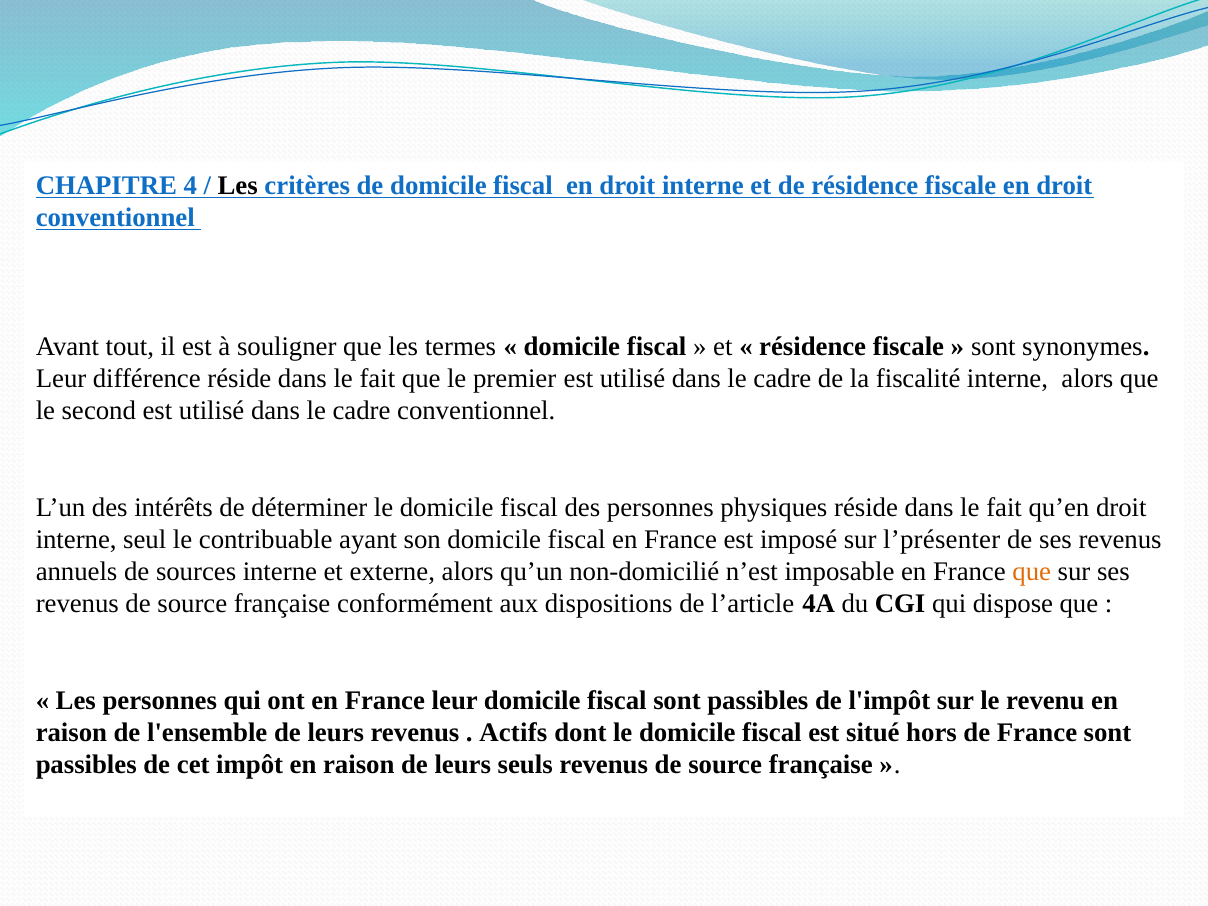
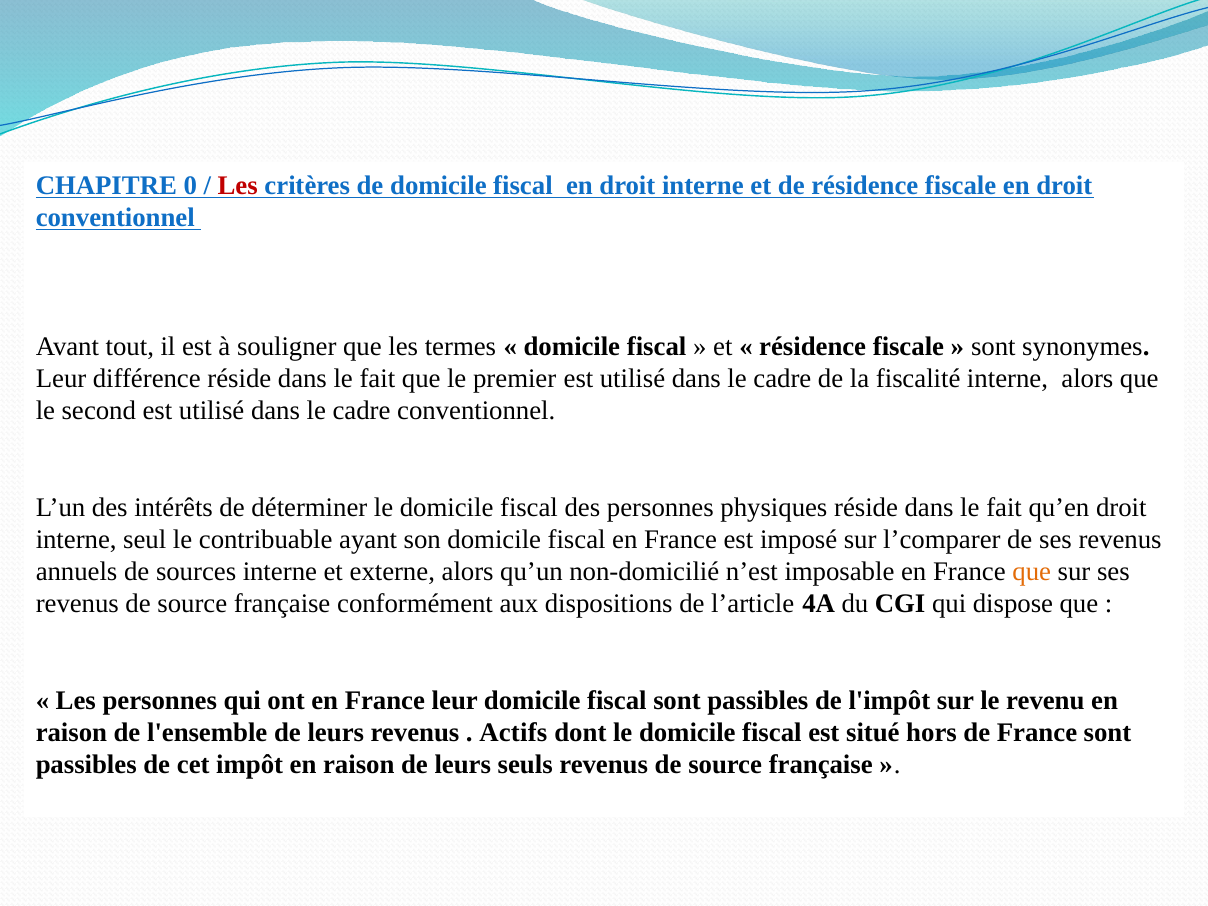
4: 4 -> 0 (190, 185)
Les colour: black -> red (238, 185)
l’présenter: l’présenter -> l’comparer (942, 540)
